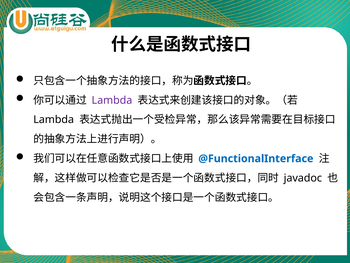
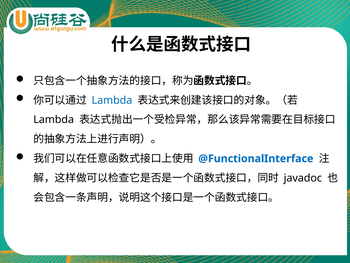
Lambda colour: purple -> blue (112, 100)
